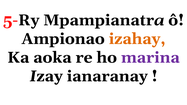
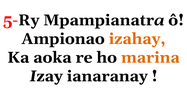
marina colour: purple -> orange (150, 58)
